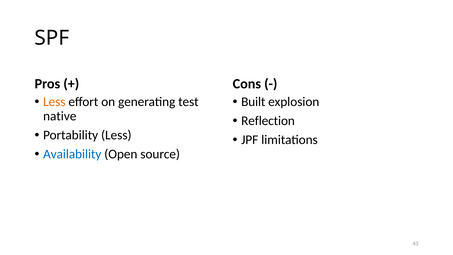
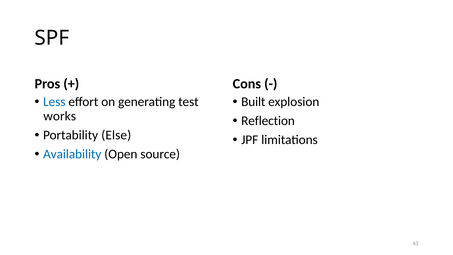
Less colour: orange -> blue (54, 102)
native: native -> works (60, 116)
Portability Less: Less -> Else (116, 135)
